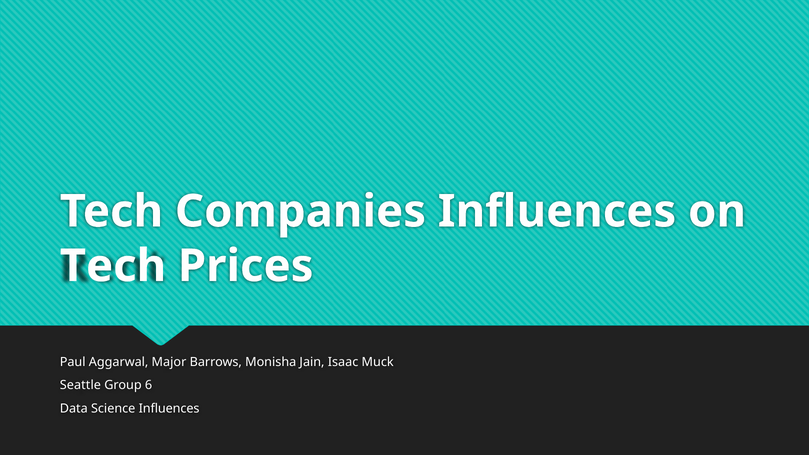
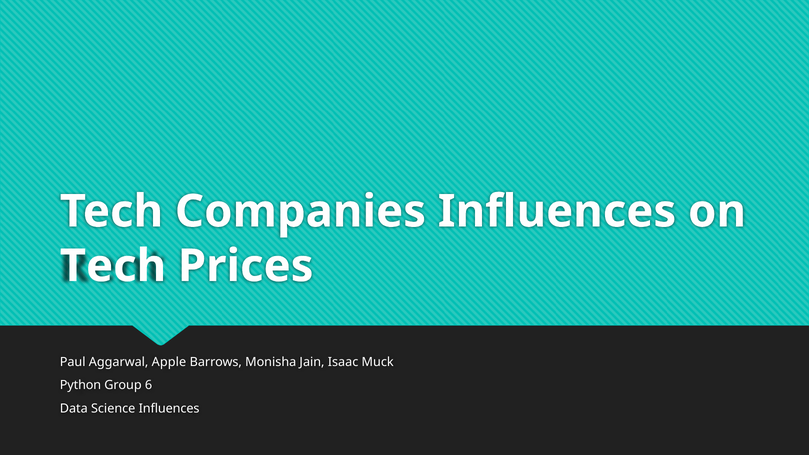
Major: Major -> Apple (169, 362)
Seattle: Seattle -> Python (80, 385)
